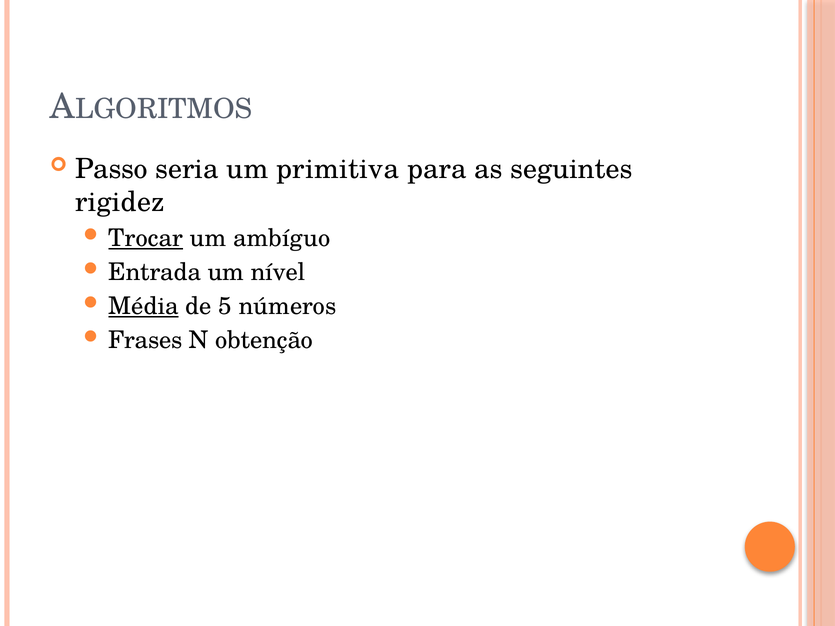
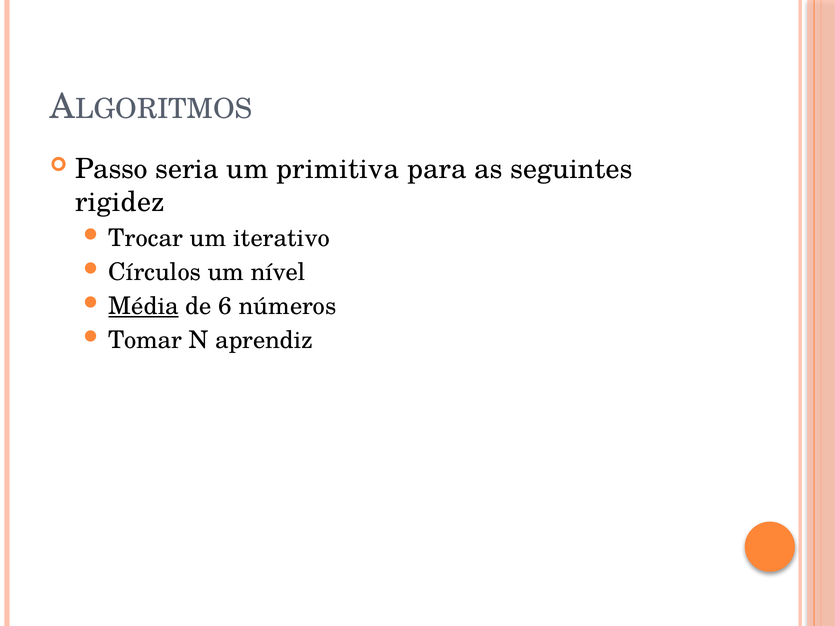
Trocar underline: present -> none (146, 238)
ambíguo: ambíguo -> iterativo (282, 238)
Entrada: Entrada -> Círculos (155, 272)
5: 5 -> 6 (225, 306)
Frases: Frases -> Tomar (145, 340)
obtenção: obtenção -> aprendiz (264, 340)
